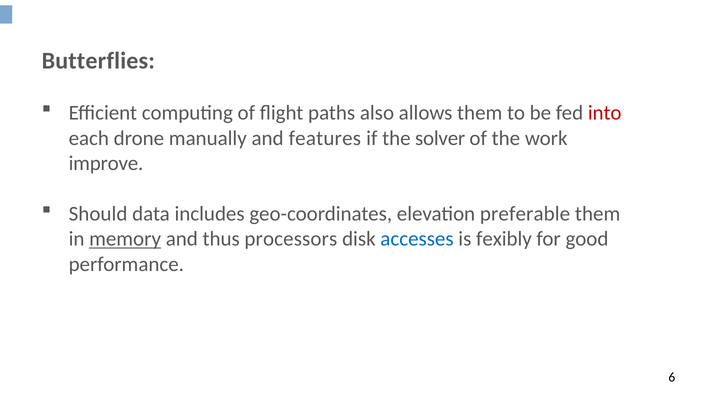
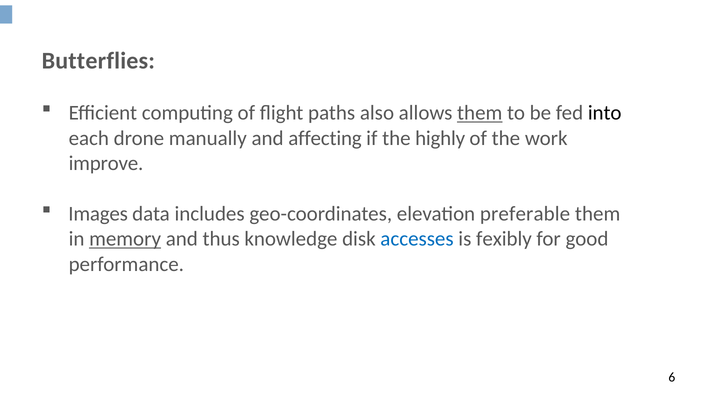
them underline: none -> present (480, 113)
into colour: red -> black (605, 113)
features: features -> affecting (325, 138)
solver: solver -> highly (440, 138)
Should: Should -> Images (98, 214)
processors: processors -> knowledge (291, 239)
